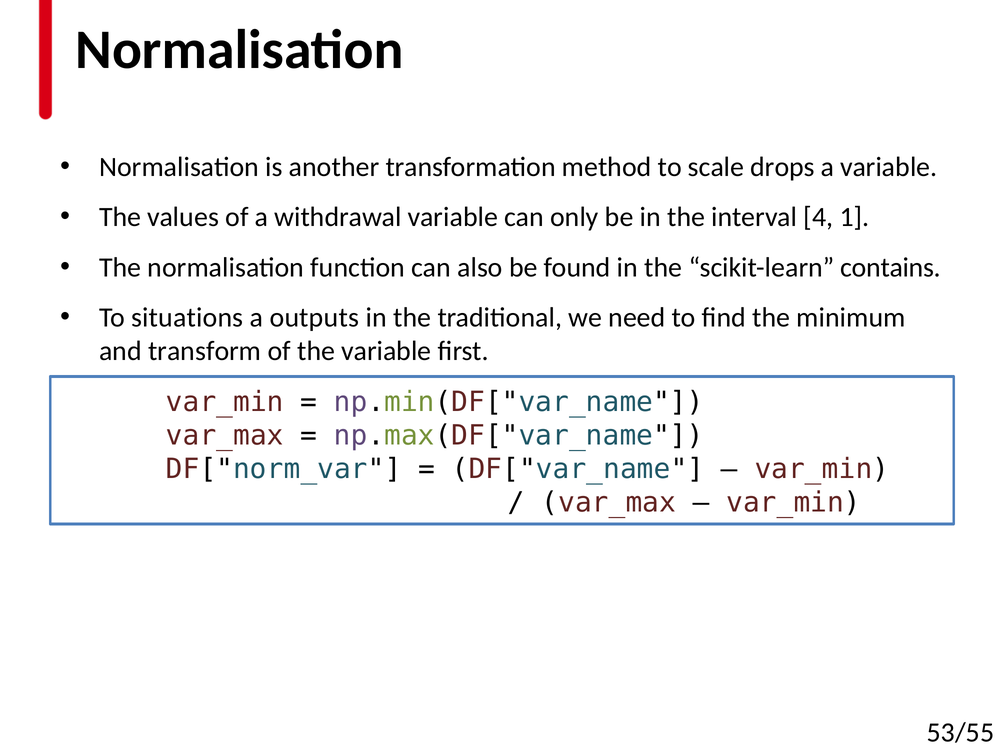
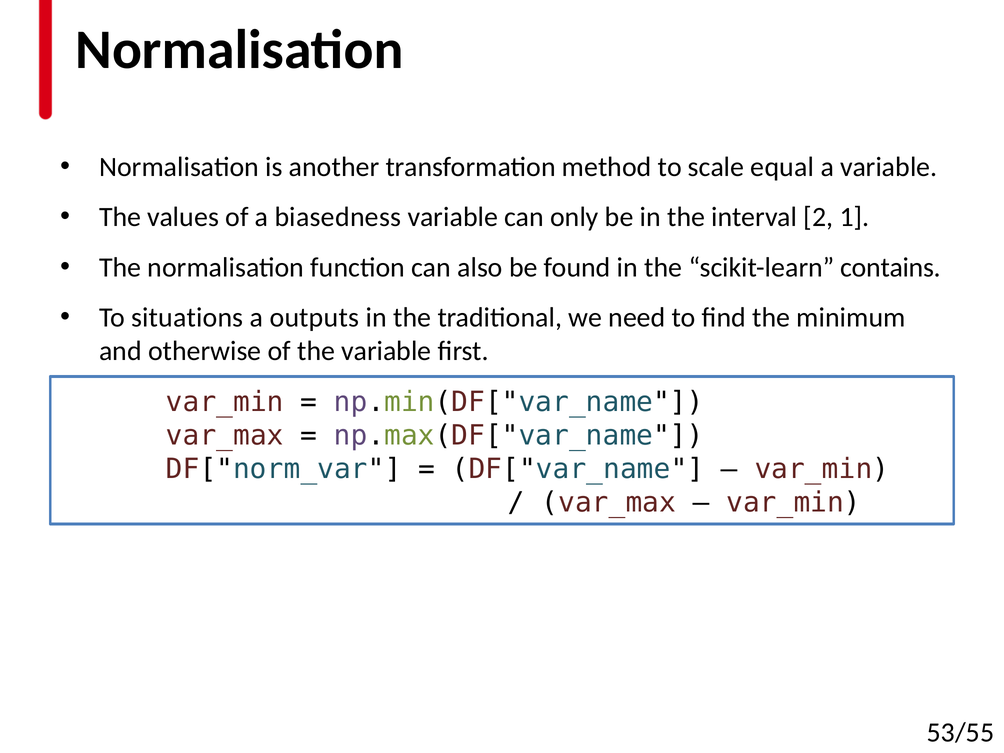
drops: drops -> equal (782, 167)
withdrawal: withdrawal -> biasedness (338, 217)
4: 4 -> 2 (818, 217)
transform: transform -> otherwise (205, 351)
